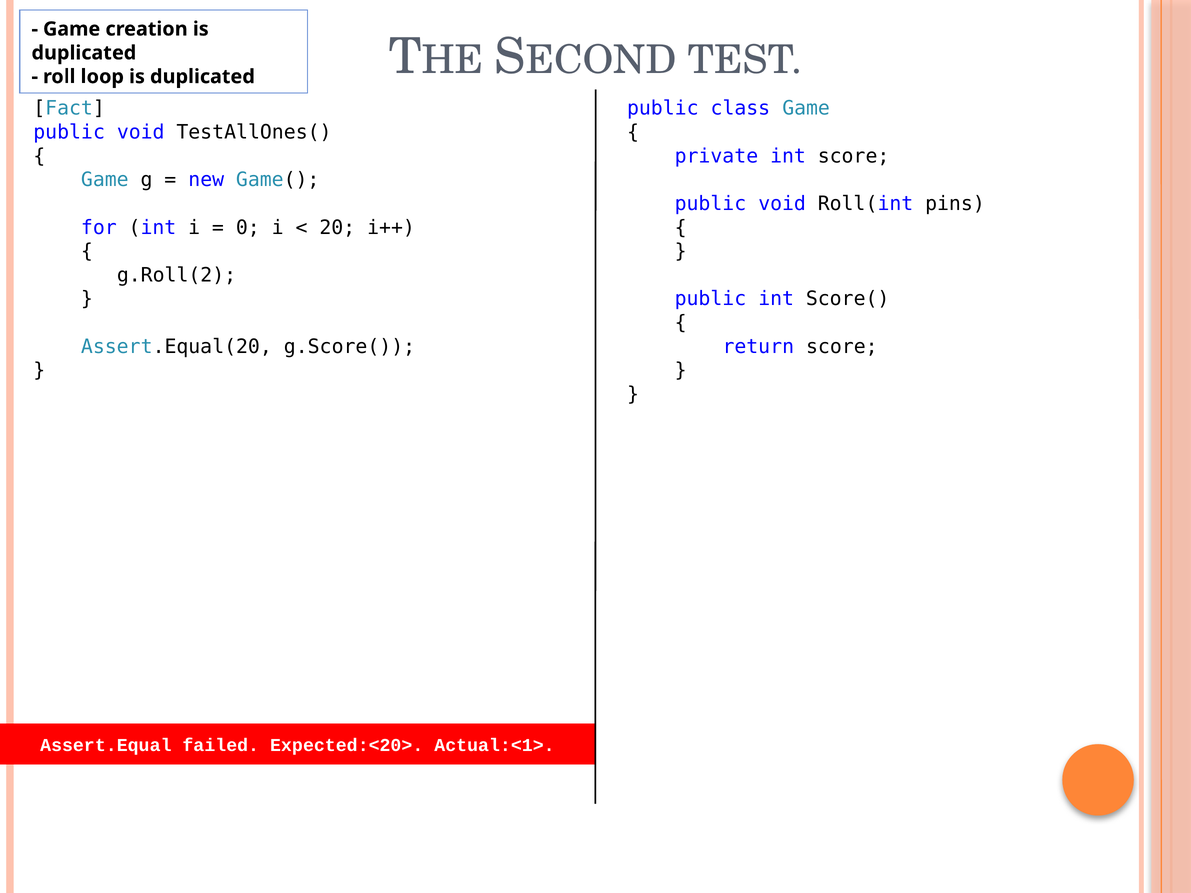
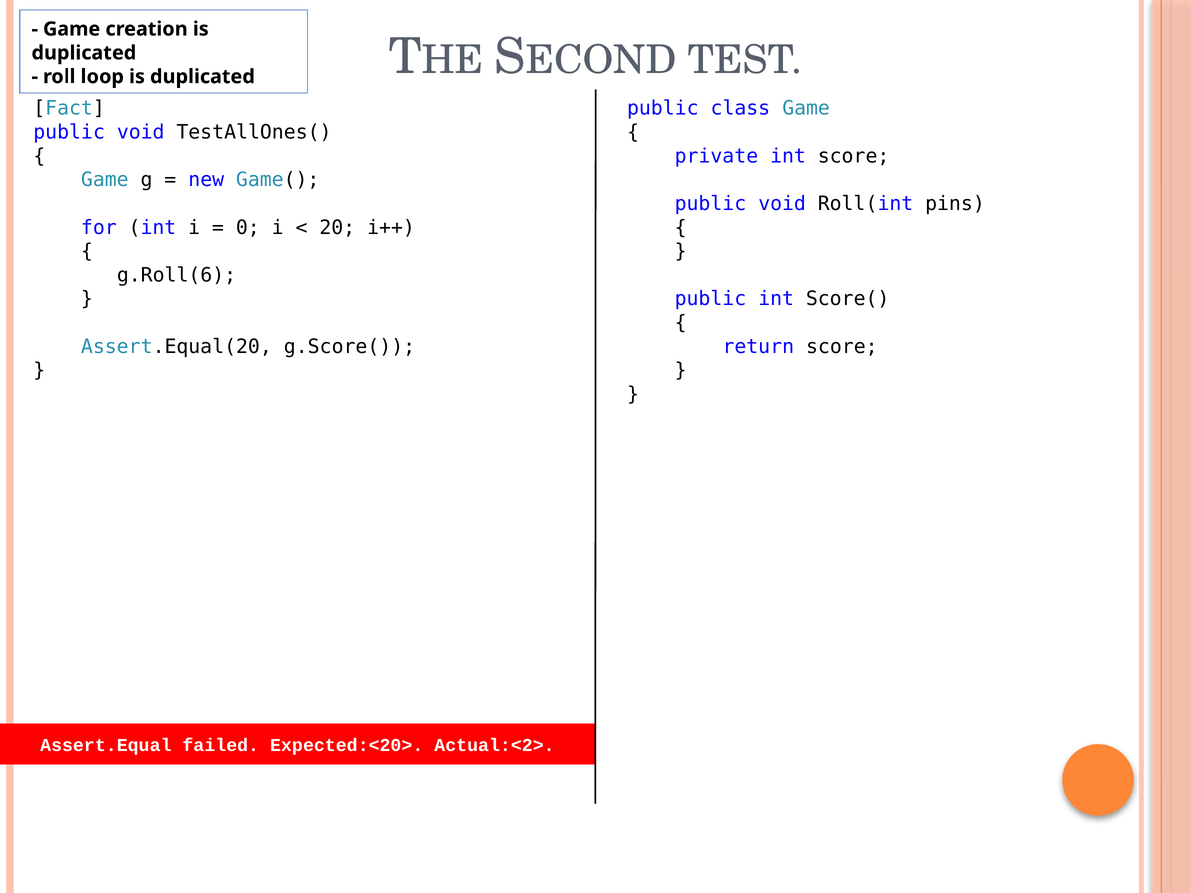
g.Roll(2: g.Roll(2 -> g.Roll(6 (177, 275)
Actual:<1>: Actual:<1> -> Actual:<2> (494, 746)
